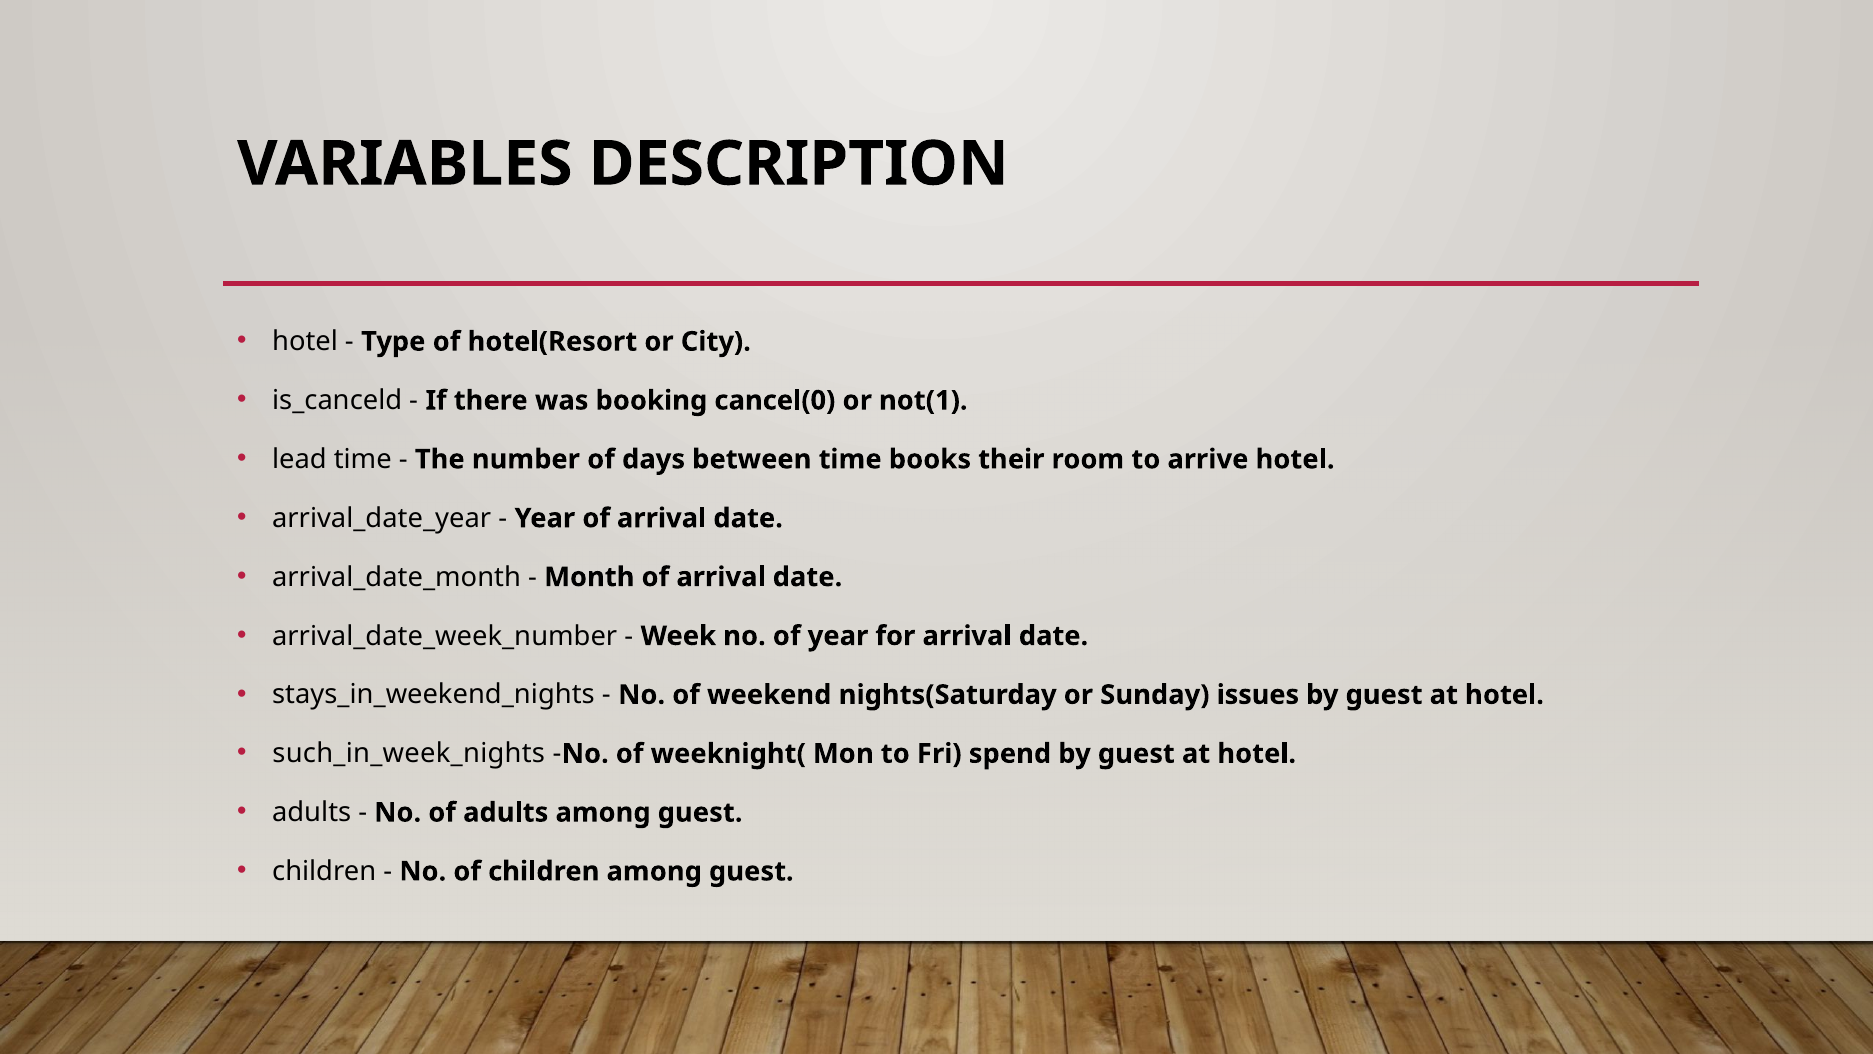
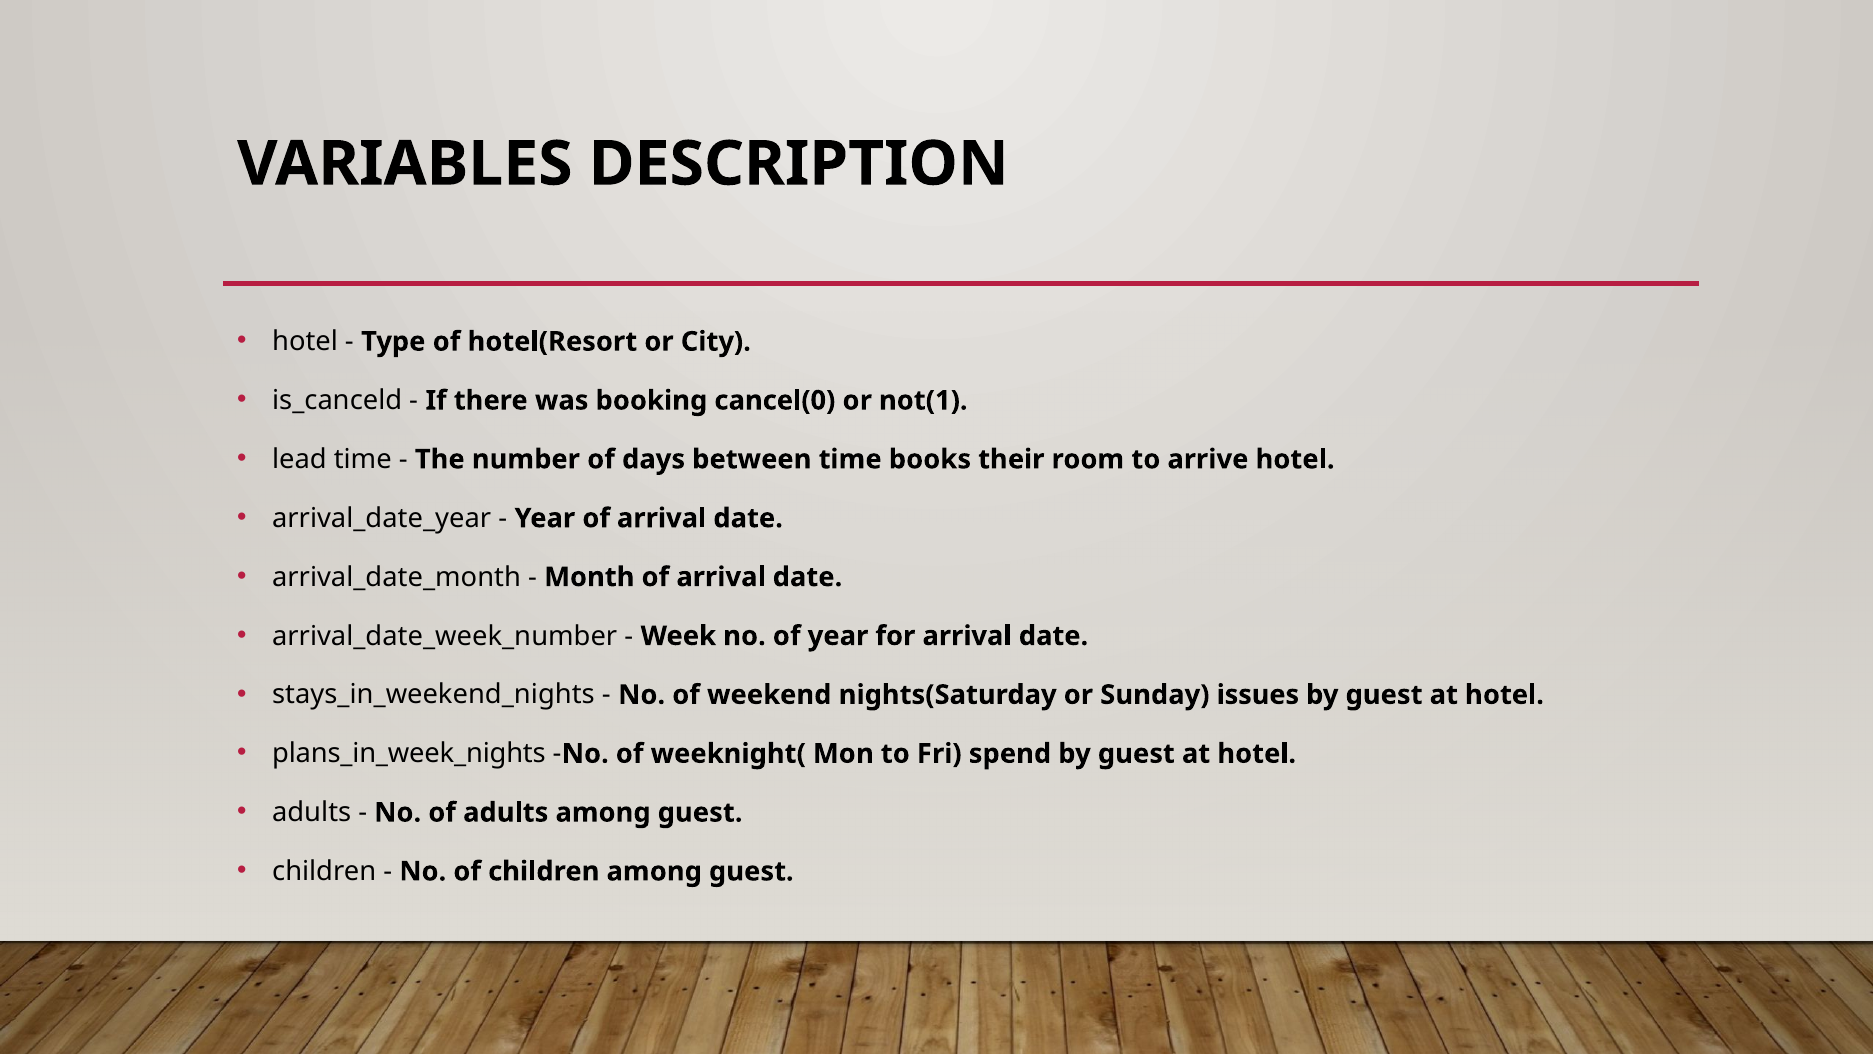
such_in_week_nights: such_in_week_nights -> plans_in_week_nights (409, 753)
